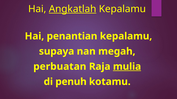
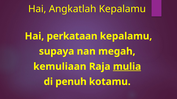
Angkatlah underline: present -> none (73, 9)
penantian: penantian -> perkataan (72, 36)
perbuatan: perbuatan -> kemuliaan (60, 67)
